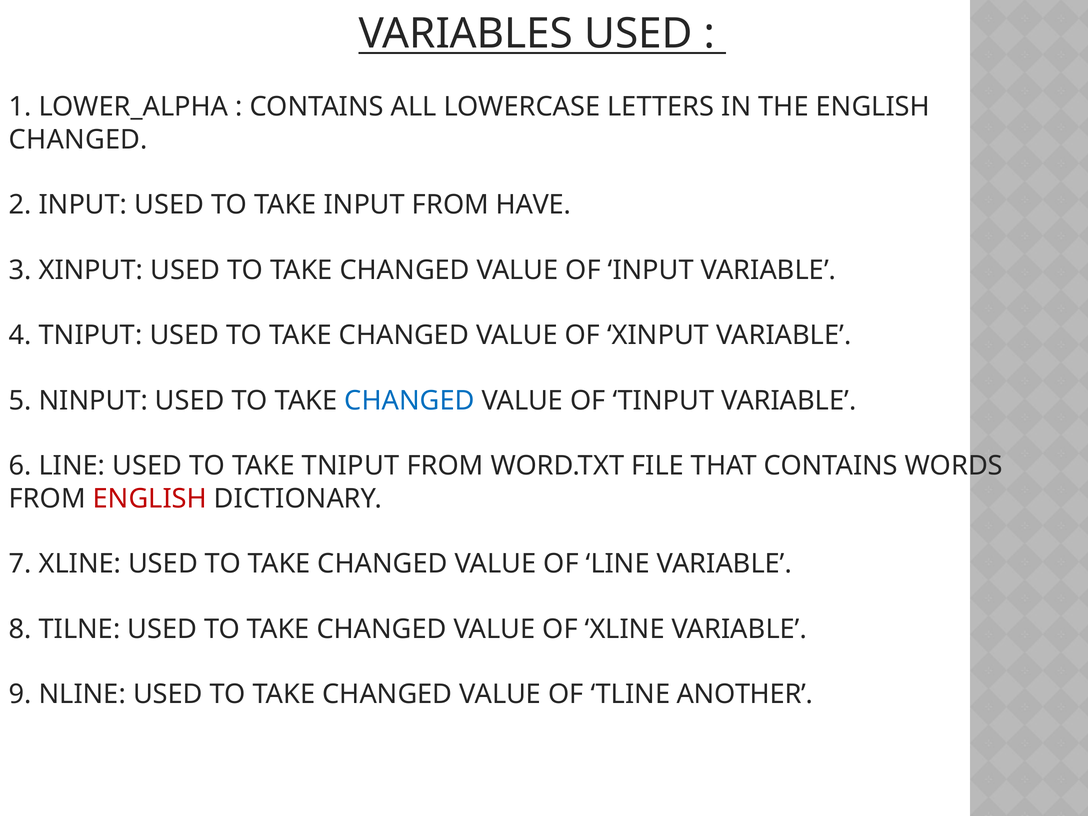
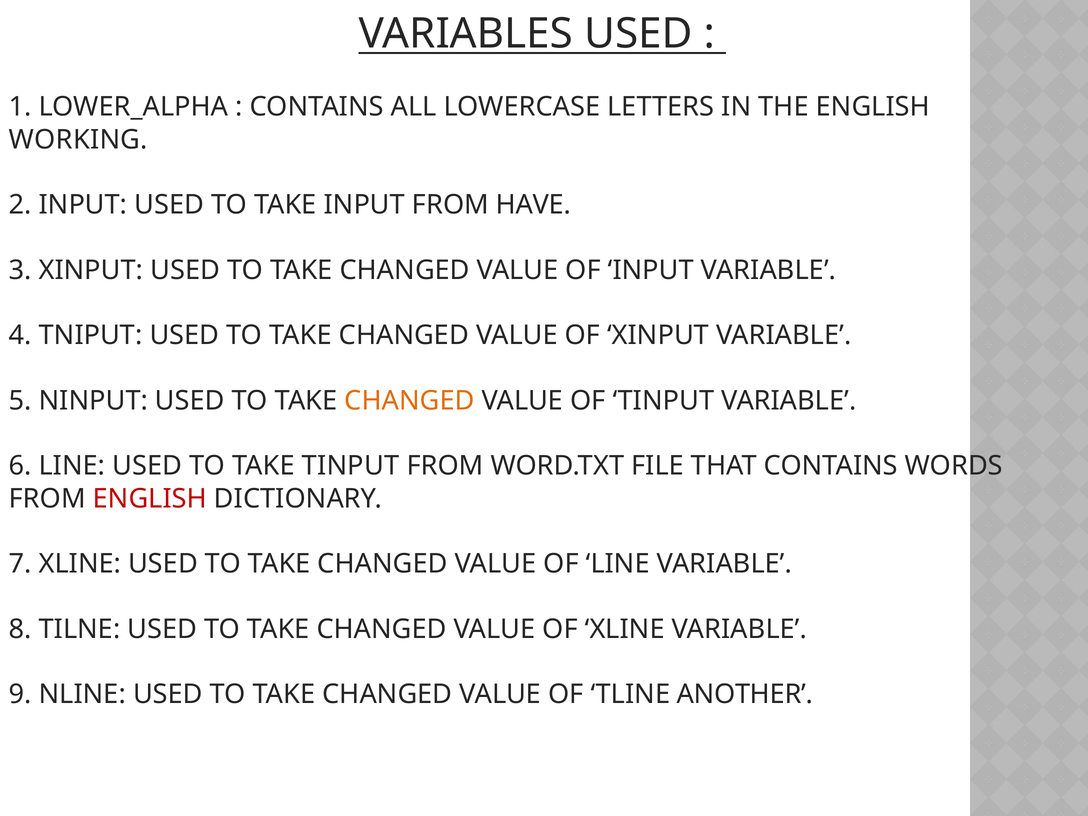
CHANGED: CHANGED -> WORKING (78, 140)
CHANGED colour: blue -> orange (409, 401)
TAKE TNIPUT: TNIPUT -> TINPUT (351, 466)
